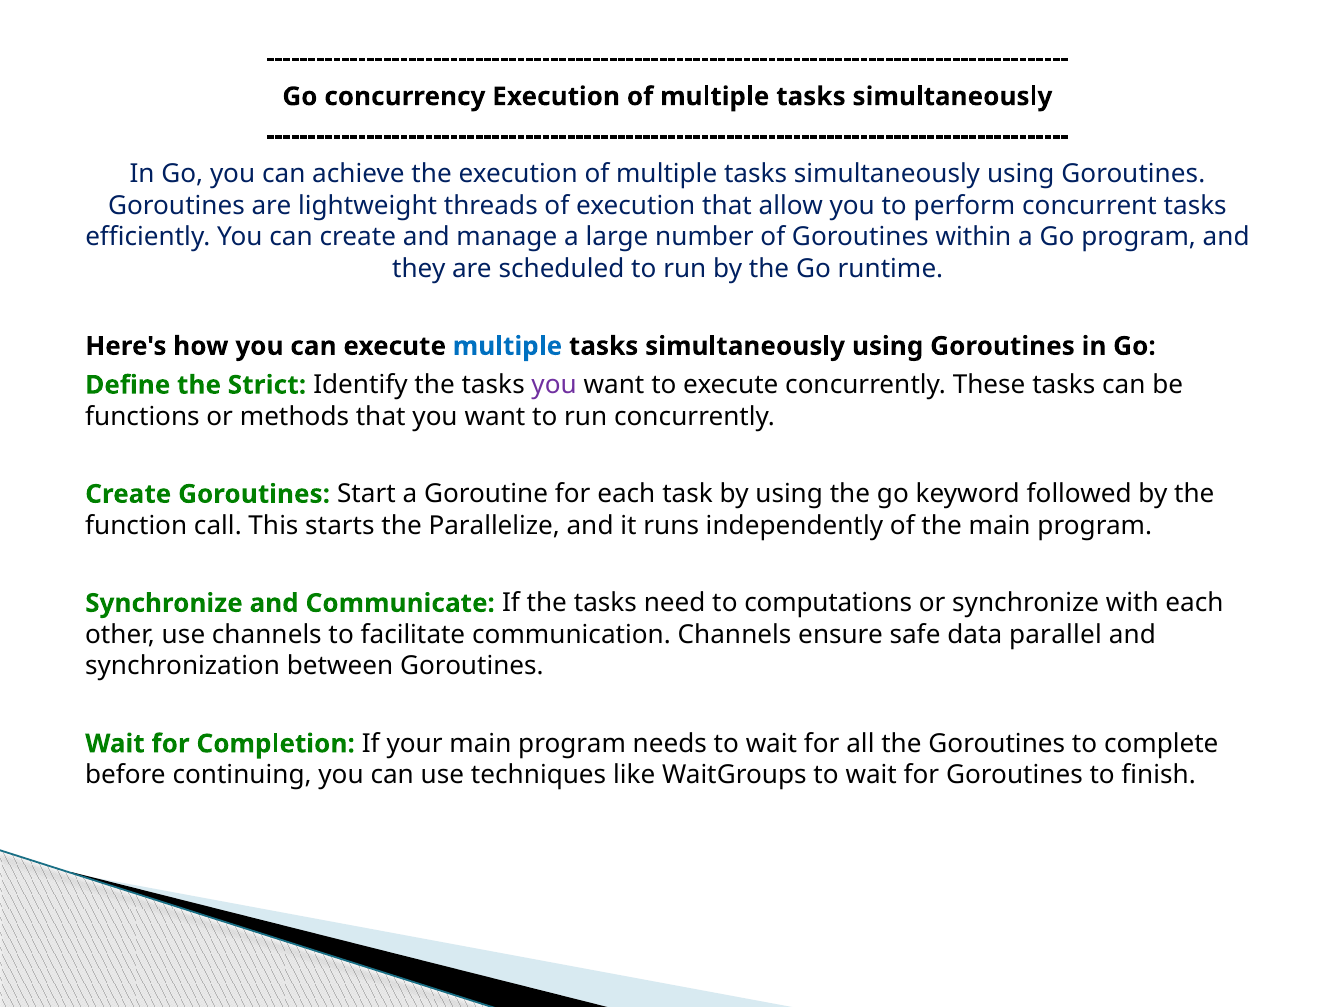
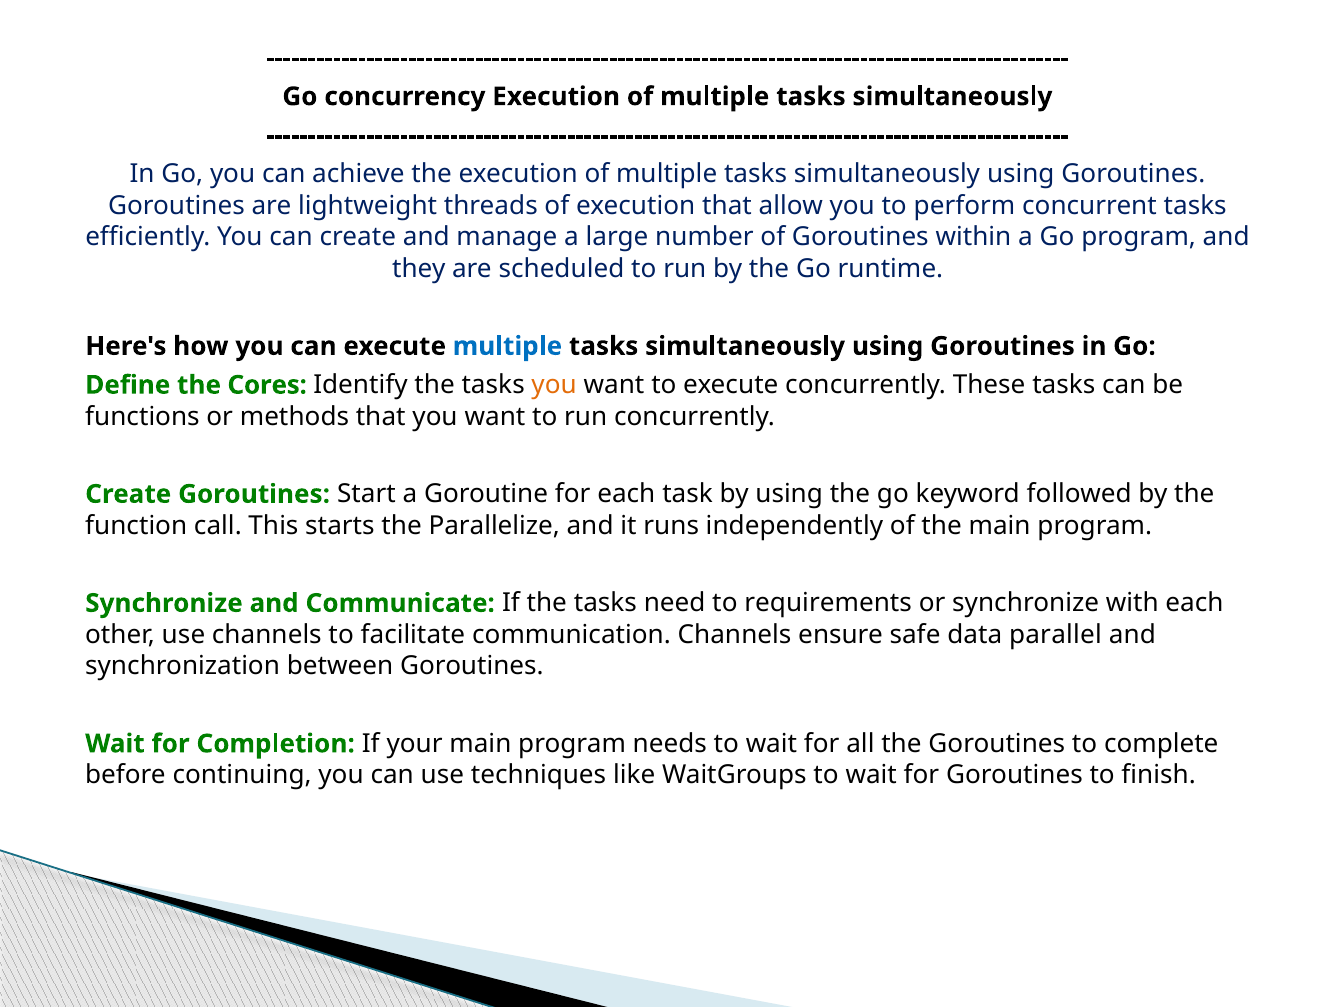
Strict: Strict -> Cores (267, 385)
you colour: purple -> orange (554, 385)
computations: computations -> requirements (828, 603)
